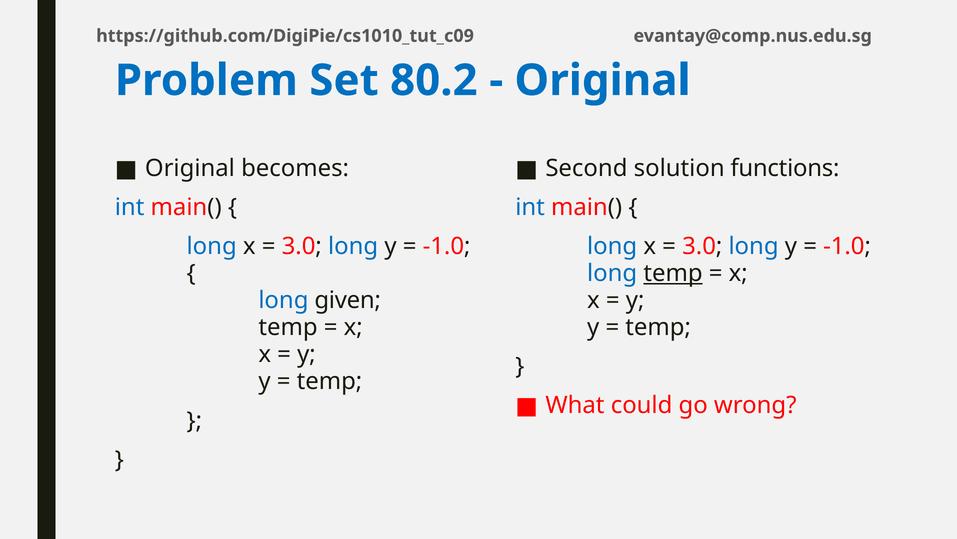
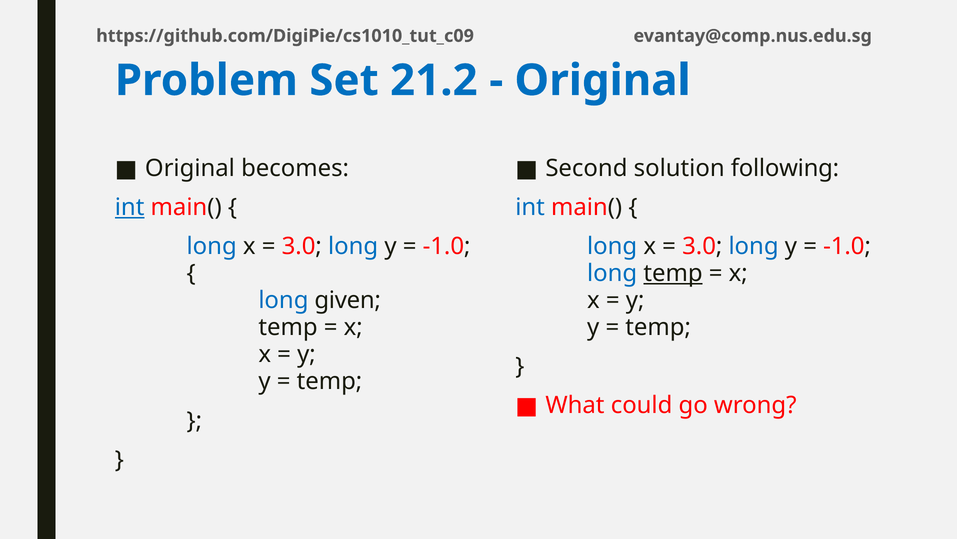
80.2: 80.2 -> 21.2 (434, 80)
functions: functions -> following (785, 168)
int underline: none -> present (130, 207)
